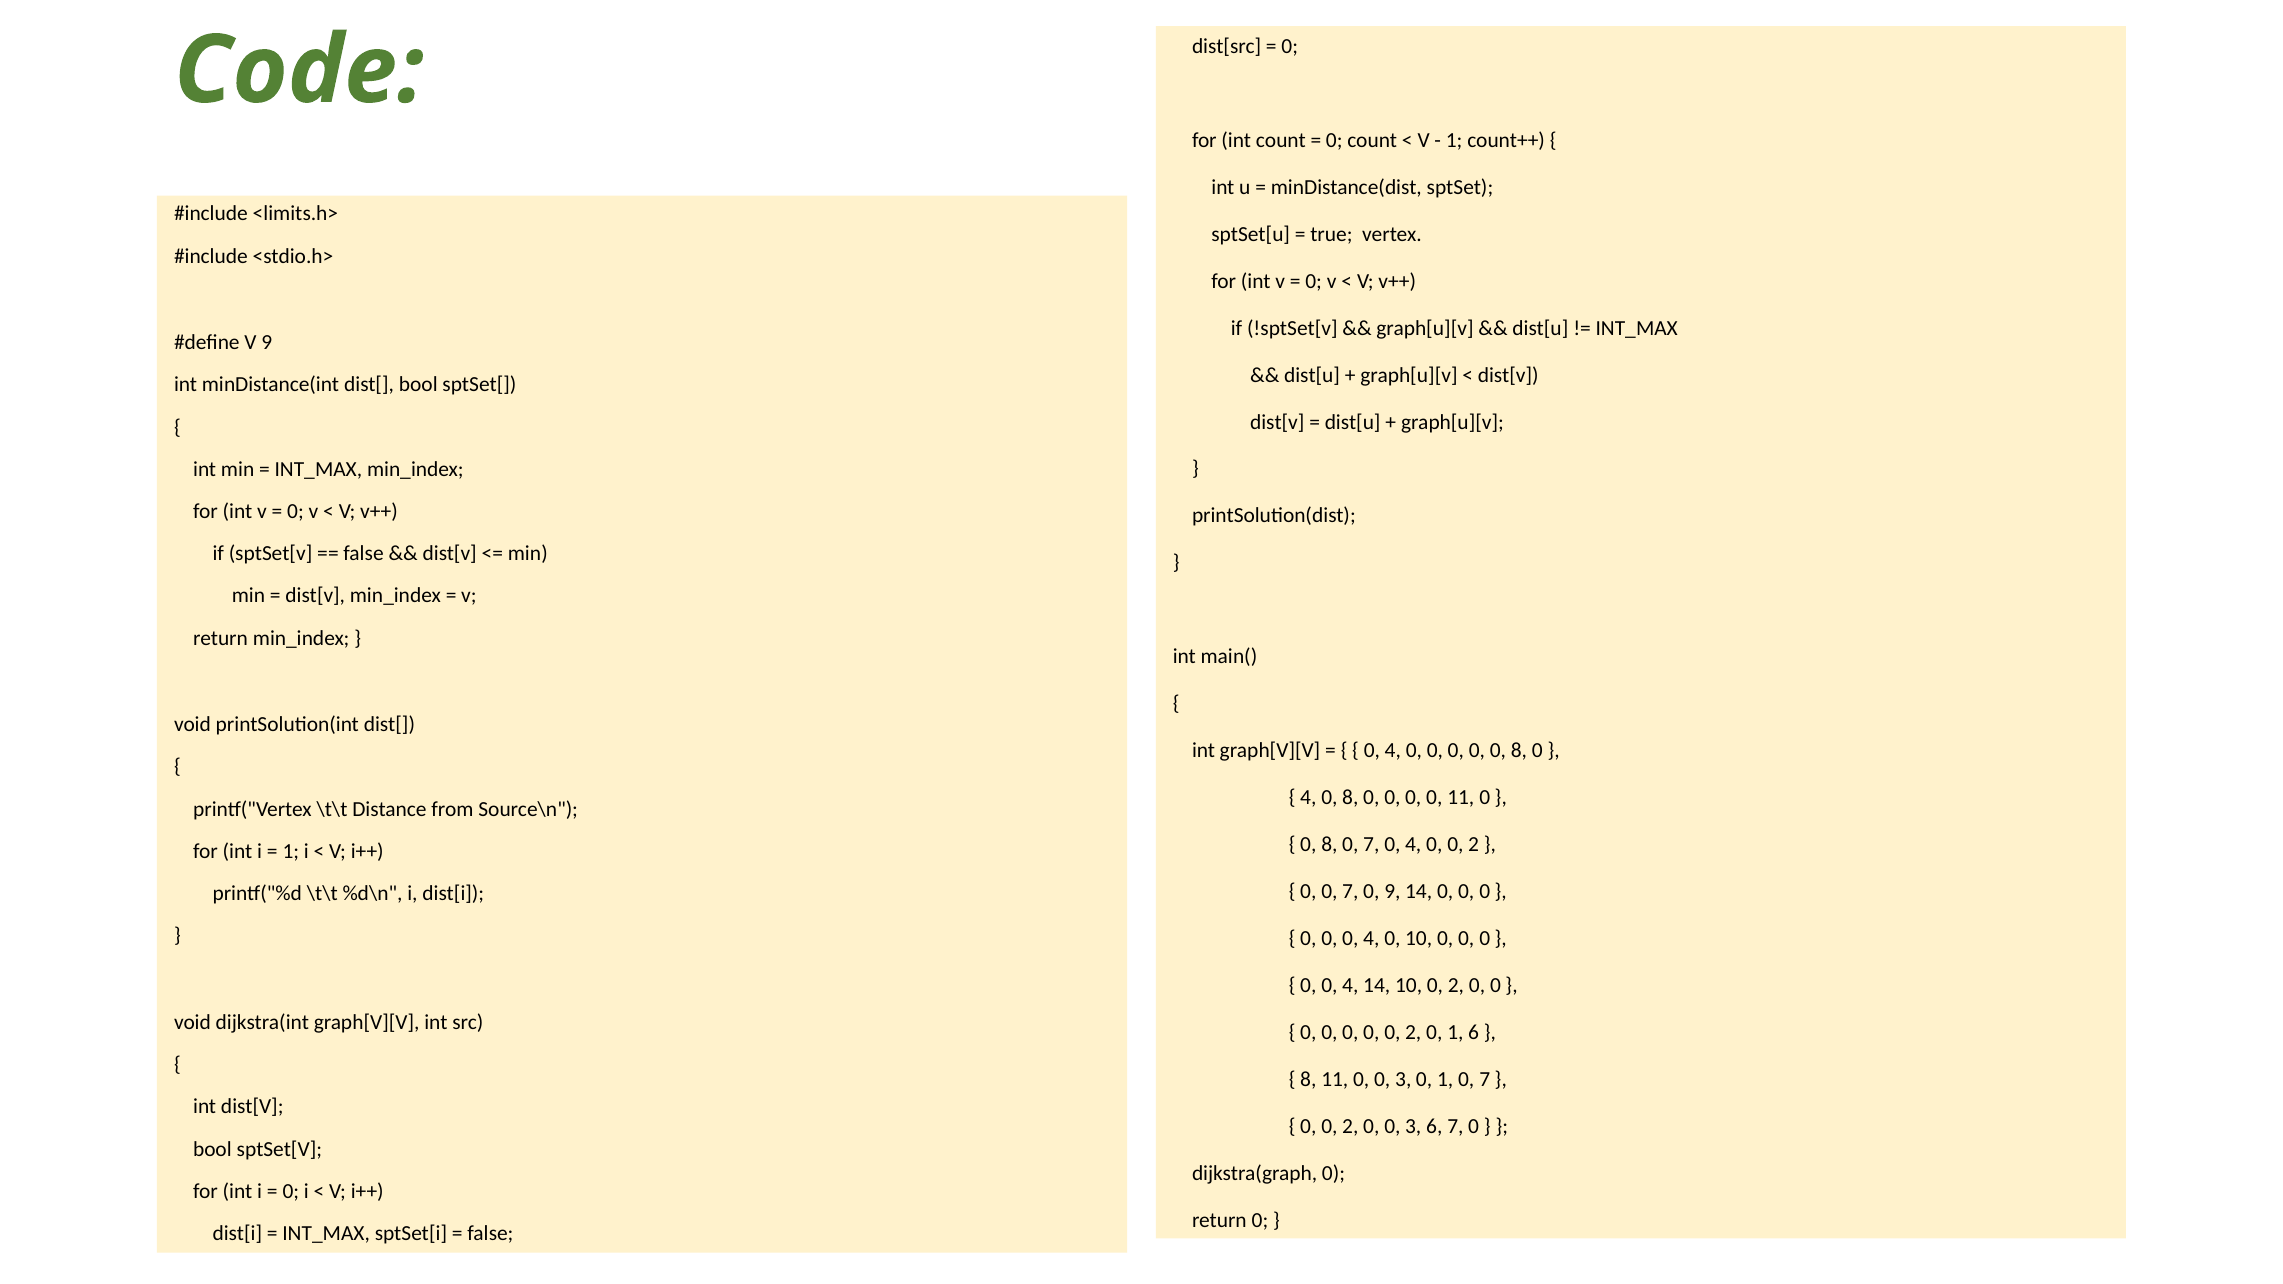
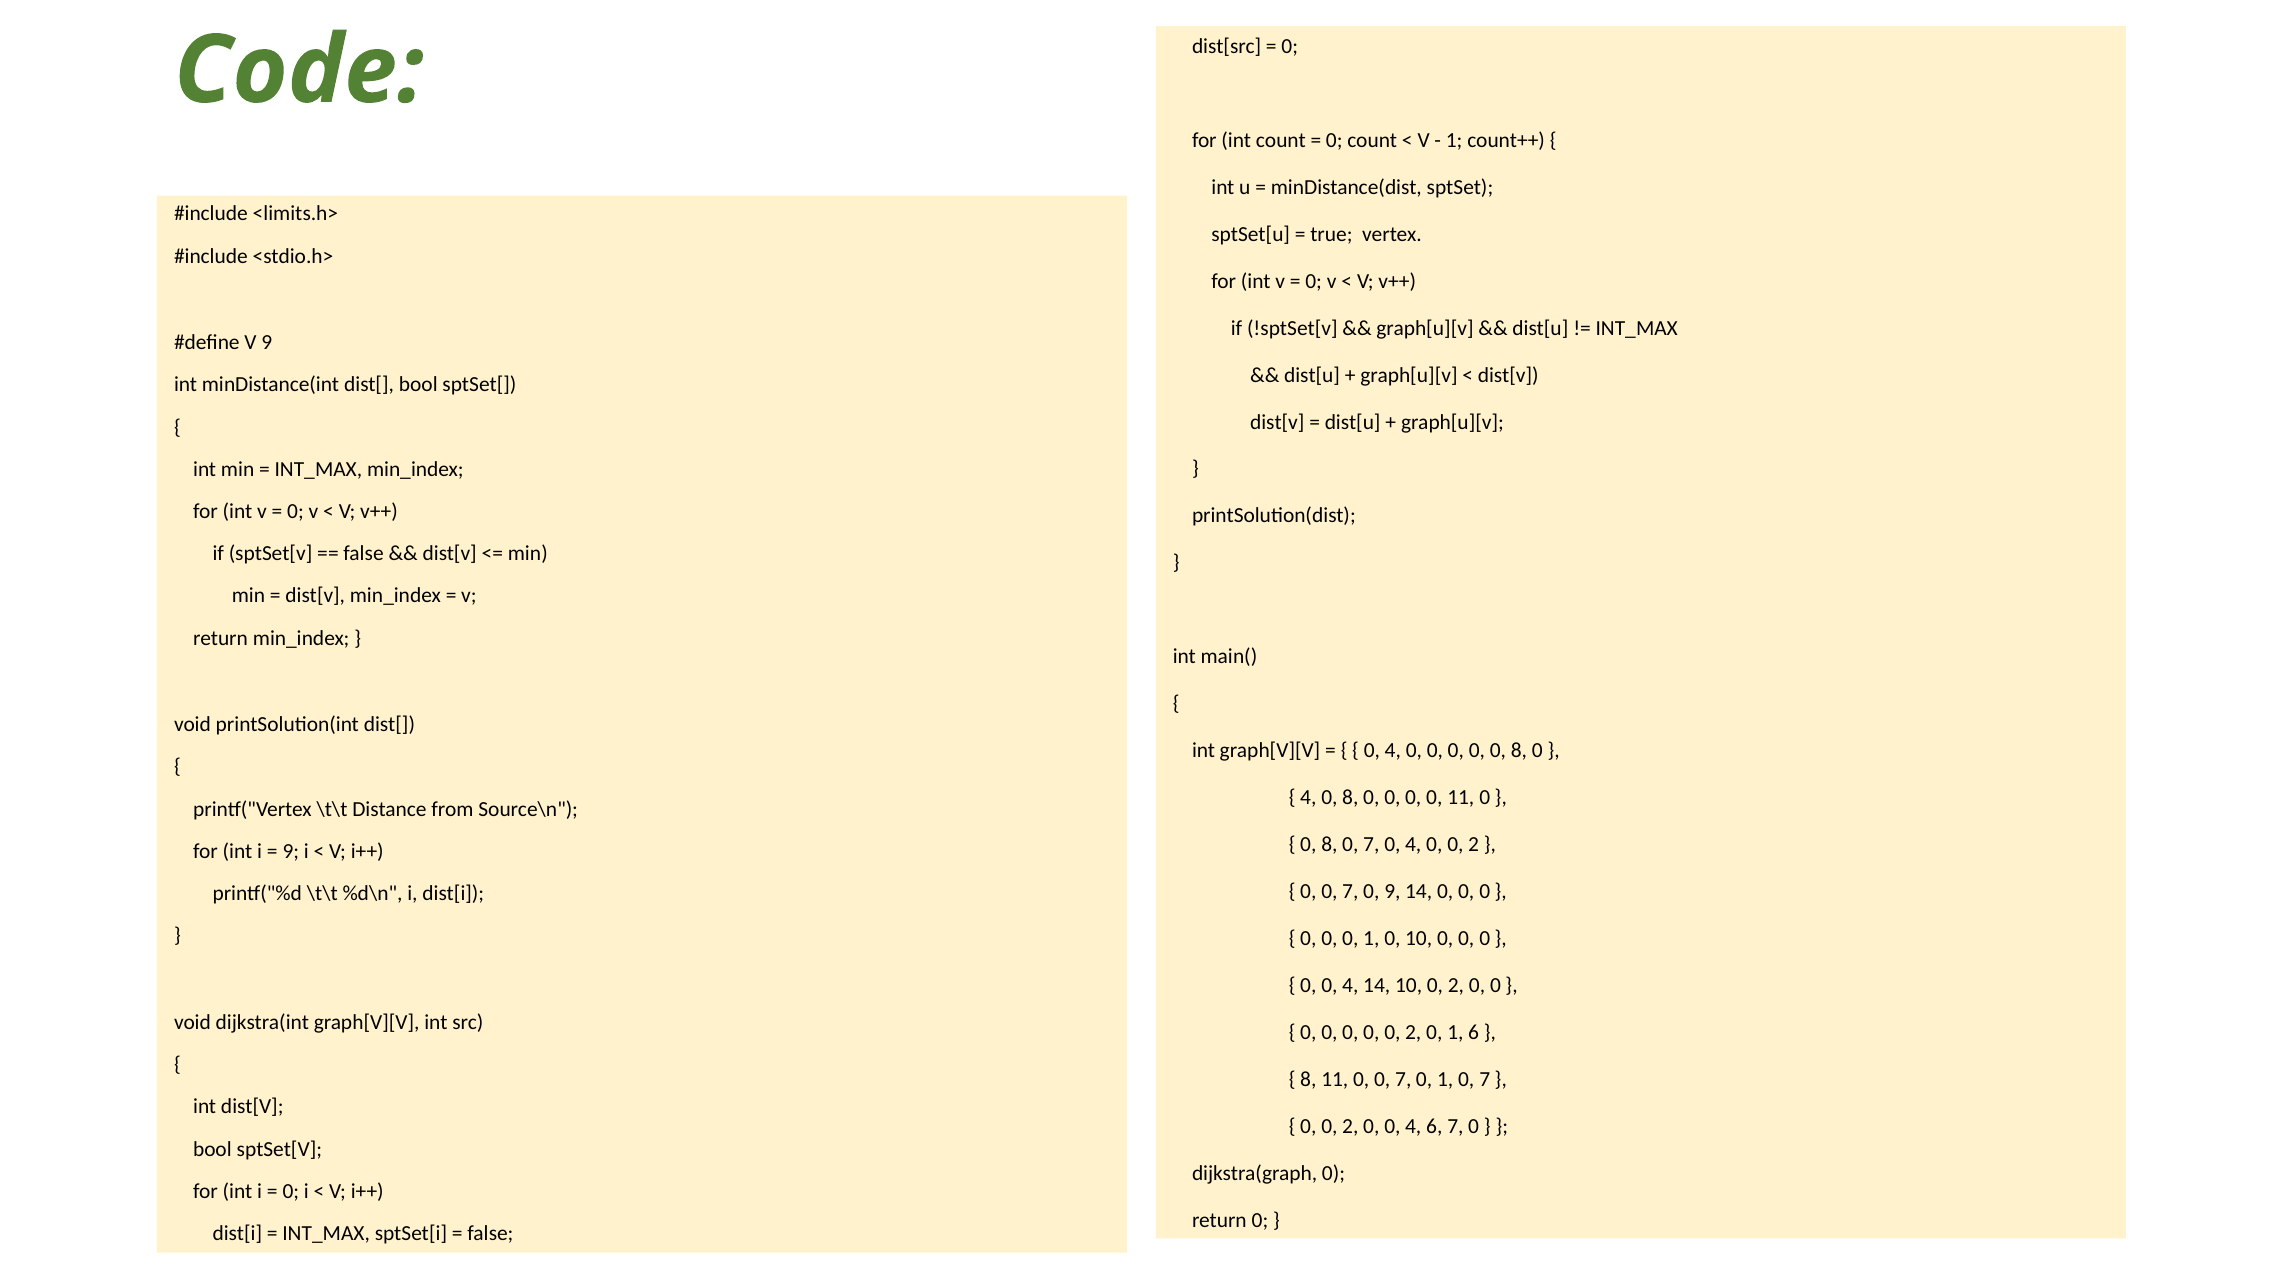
1: 1 -> 9 (291, 851)
0 0 0 4: 4 -> 1 (1371, 939)
11 0 0 3: 3 -> 7 (1403, 1080)
2 0 0 3: 3 -> 4 (1413, 1127)
